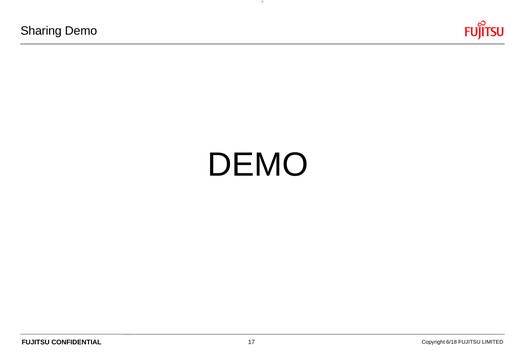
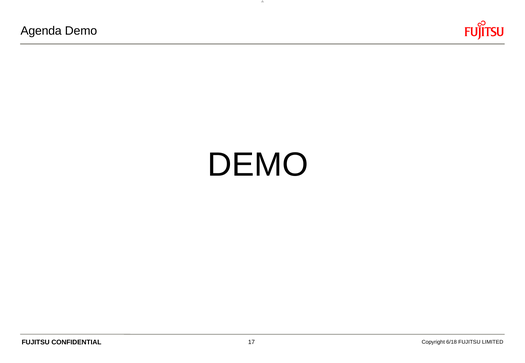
Sharing: Sharing -> Agenda (41, 31)
